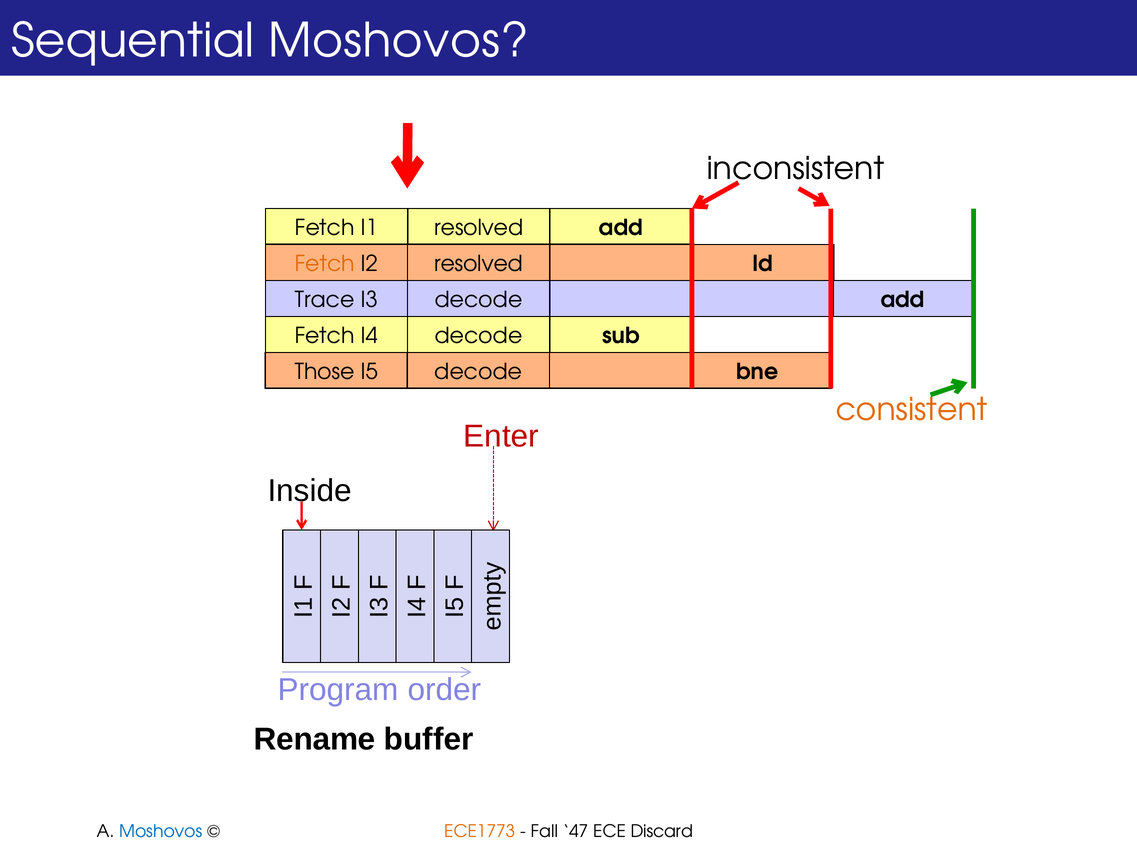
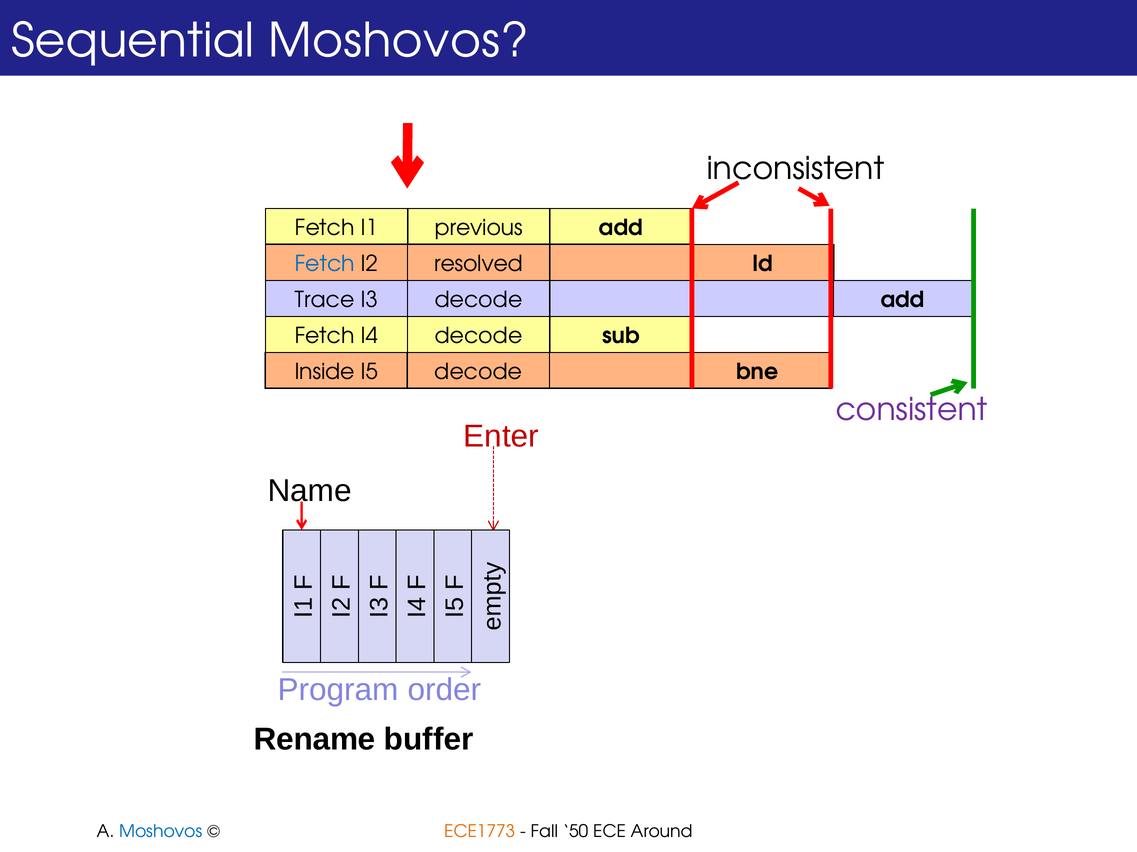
I1 resolved: resolved -> previous (479, 228)
Fetch colour: orange -> blue (325, 264)
Those: Those -> Inside (325, 372)
consistent colour: orange -> purple (912, 410)
Inside: Inside -> Name (310, 491)
47: 47 -> 50 (576, 832)
Discard: Discard -> Around (662, 832)
